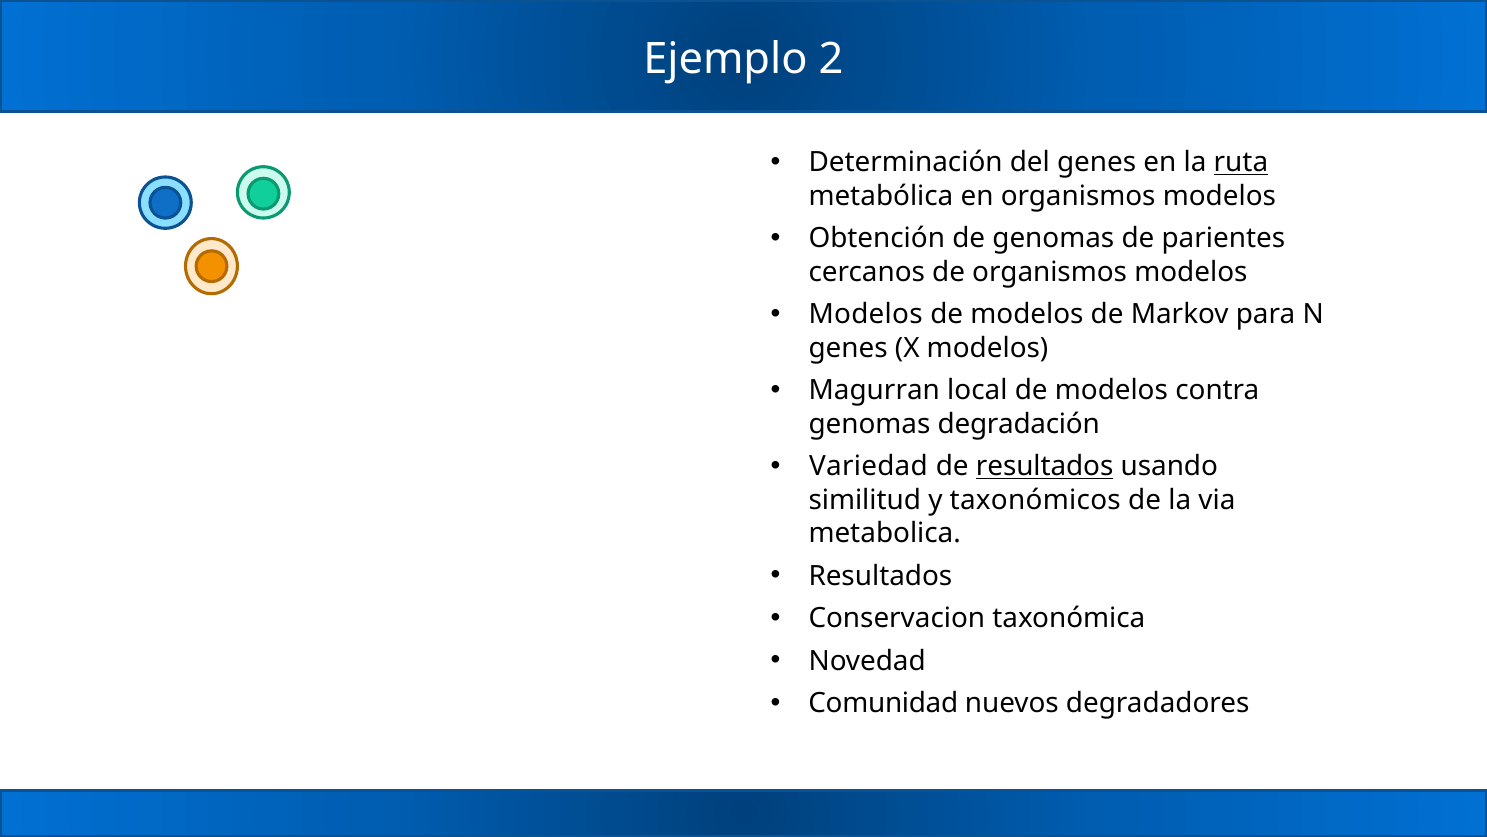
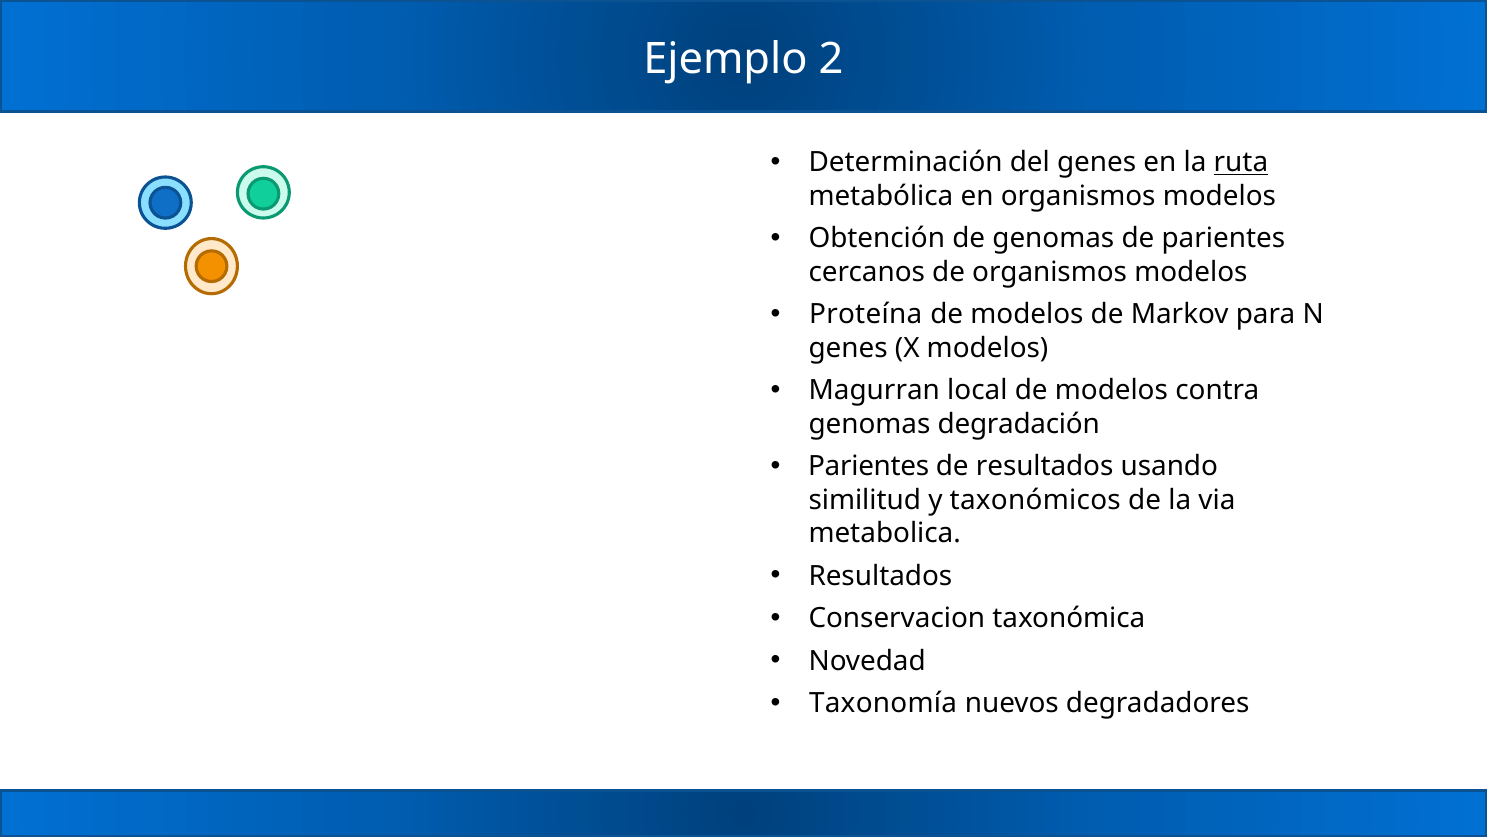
Modelos: Modelos -> Proteína (866, 314)
Variedad: Variedad -> Parientes (869, 466)
resultados underline: present -> none (1045, 466)
Comunidad: Comunidad -> Taxonomía (883, 703)
